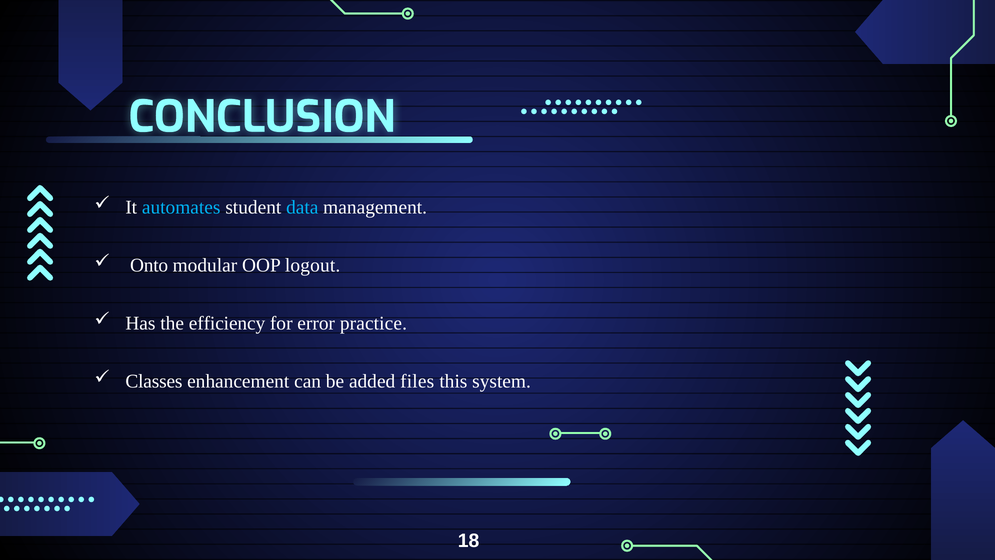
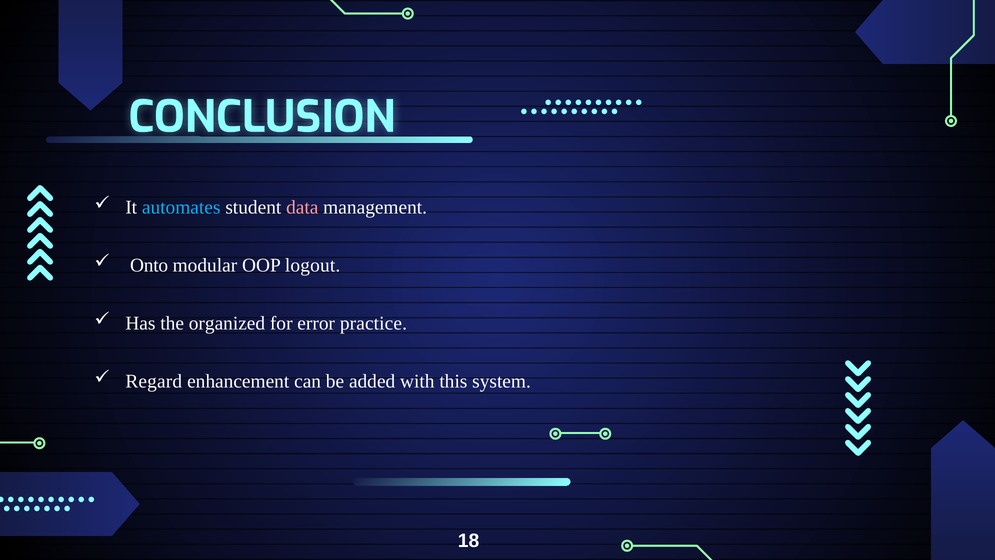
data colour: light blue -> pink (302, 207)
efficiency: efficiency -> organized (227, 323)
Classes: Classes -> Regard (154, 381)
files: files -> with (417, 381)
